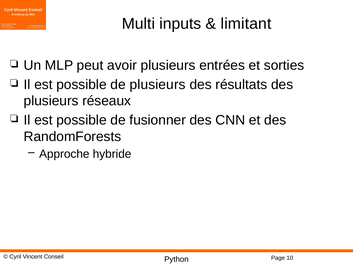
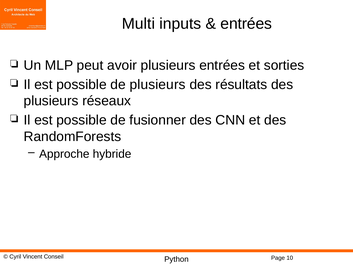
limitant: limitant -> entrées (246, 24)
